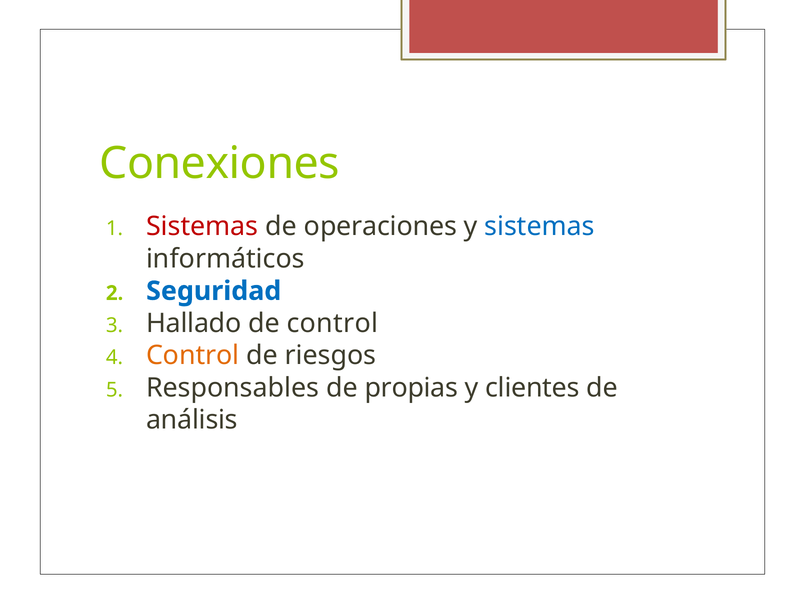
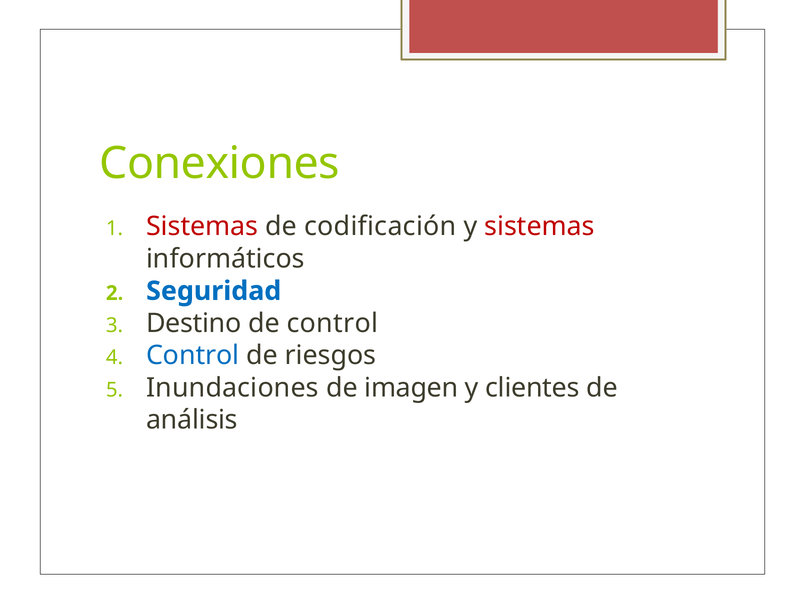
operaciones: operaciones -> codificación (380, 226)
sistemas colour: blue -> red (539, 226)
Hallado: Hallado -> Destino (194, 323)
Control colour: orange -> blue (193, 355)
Responsables: Responsables -> Inundaciones (232, 387)
propias: propias -> imagen (411, 387)
